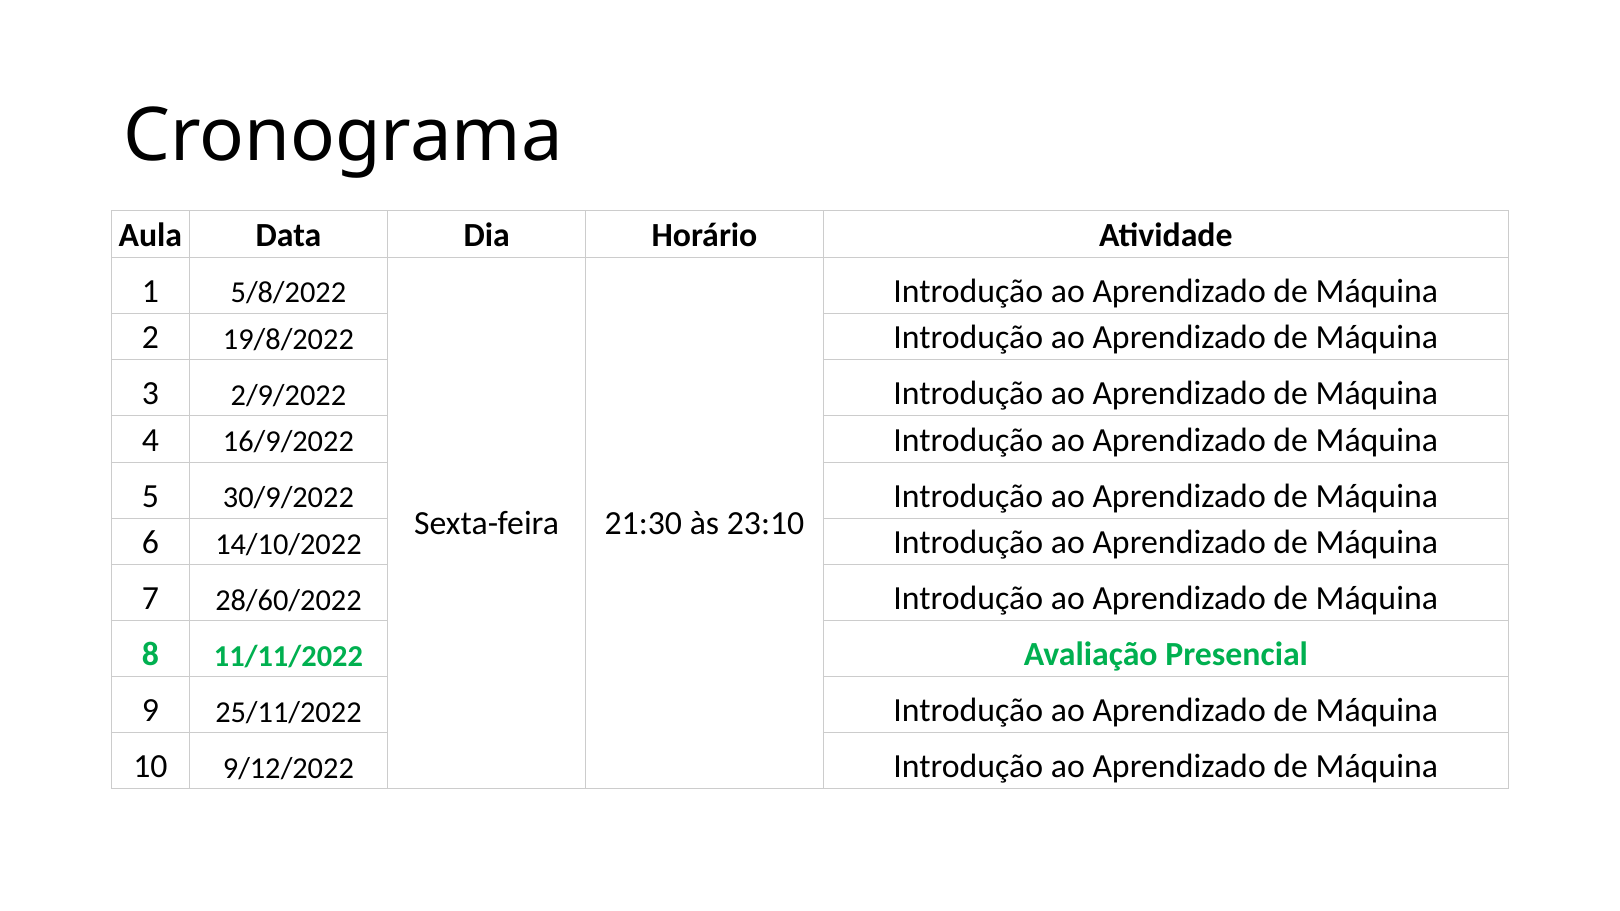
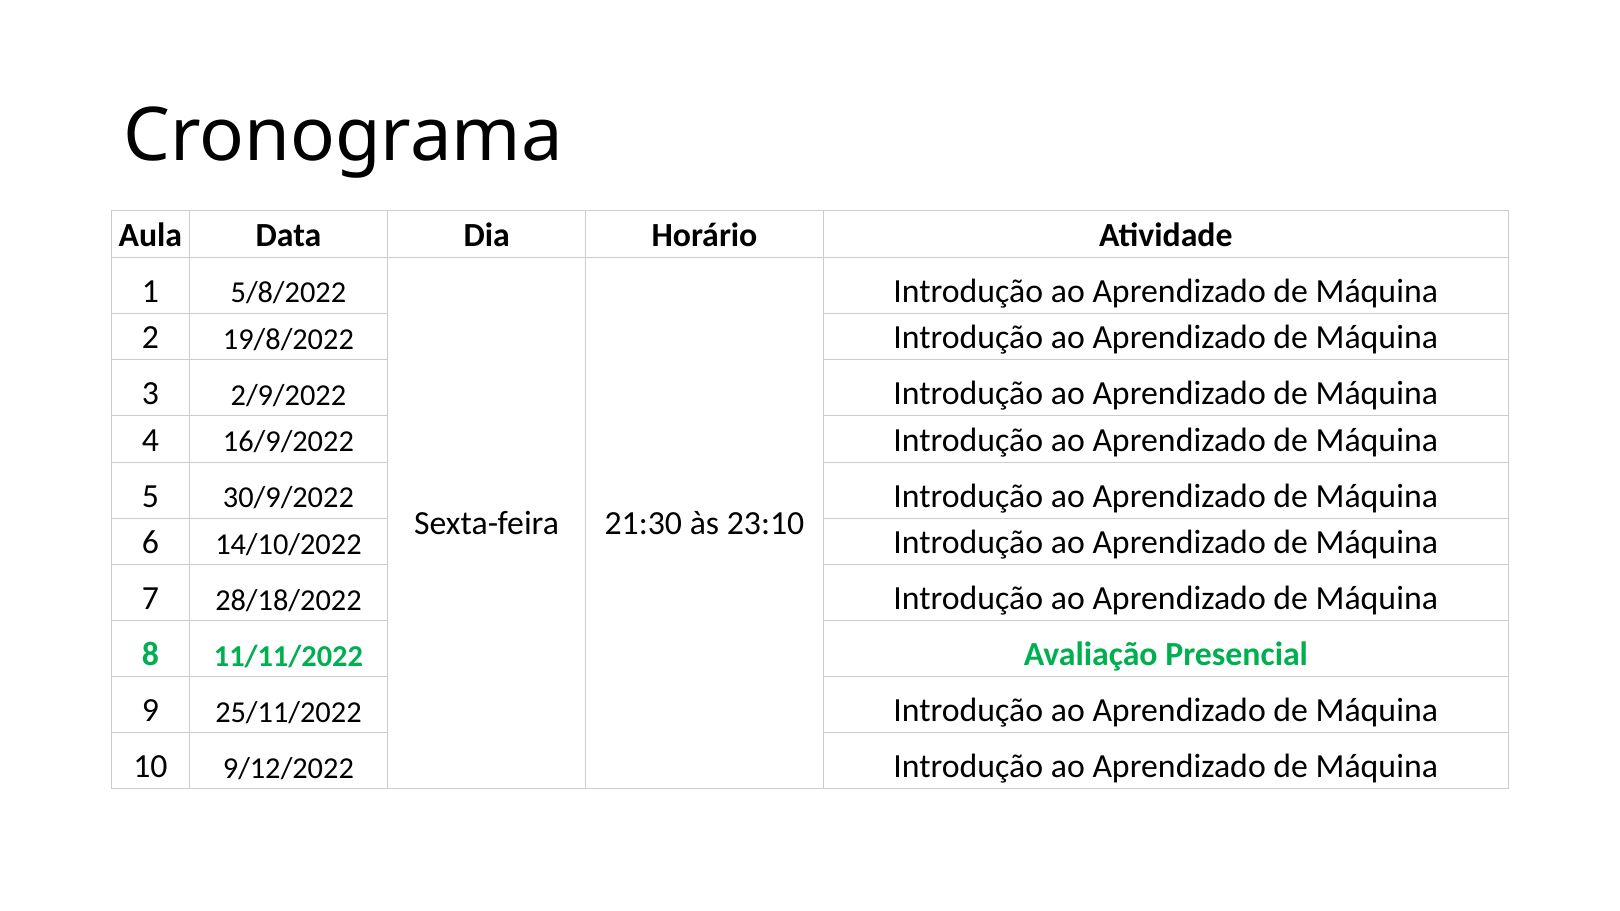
28/60/2022: 28/60/2022 -> 28/18/2022 (288, 600)
